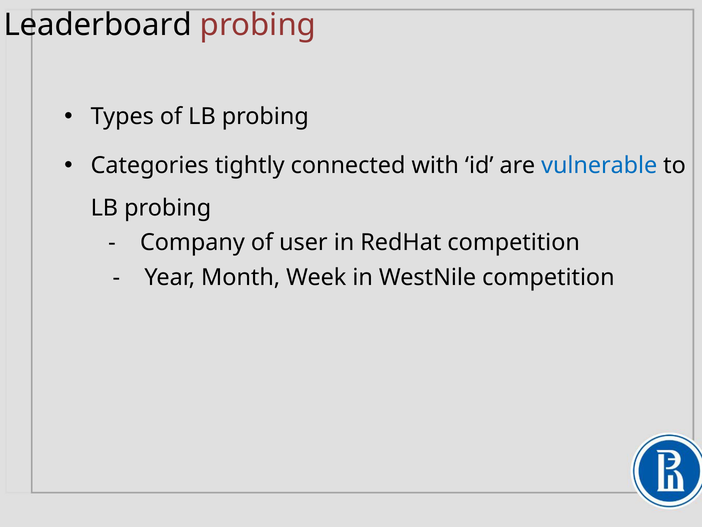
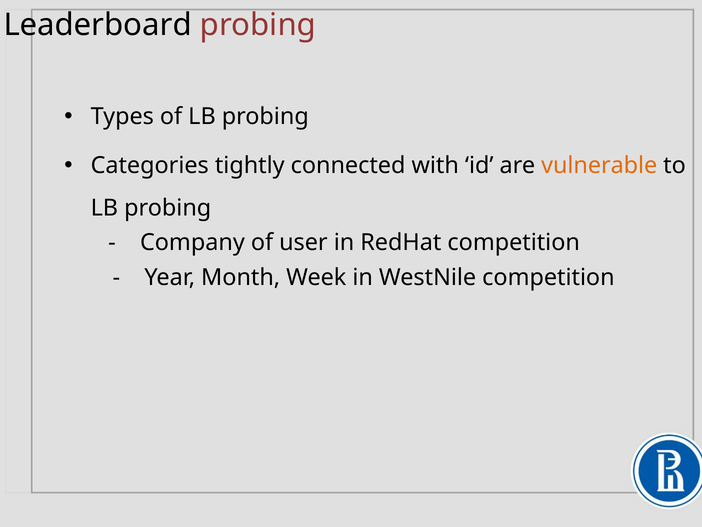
vulnerable colour: blue -> orange (599, 166)
